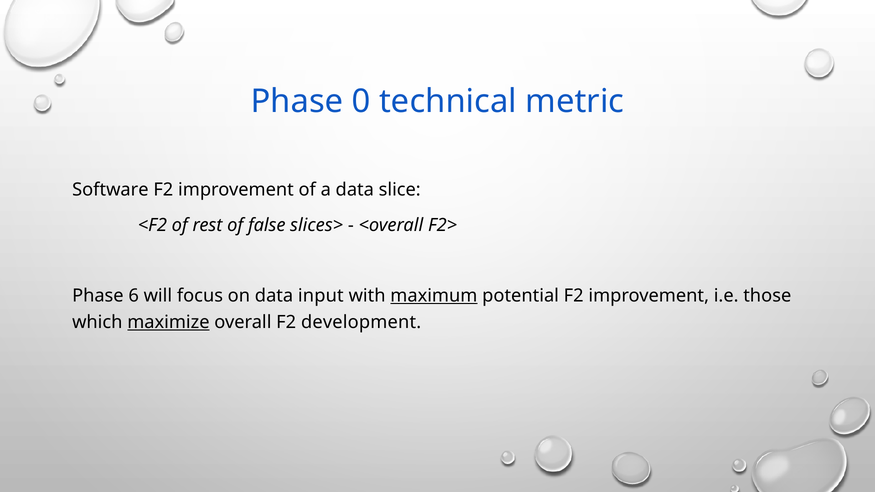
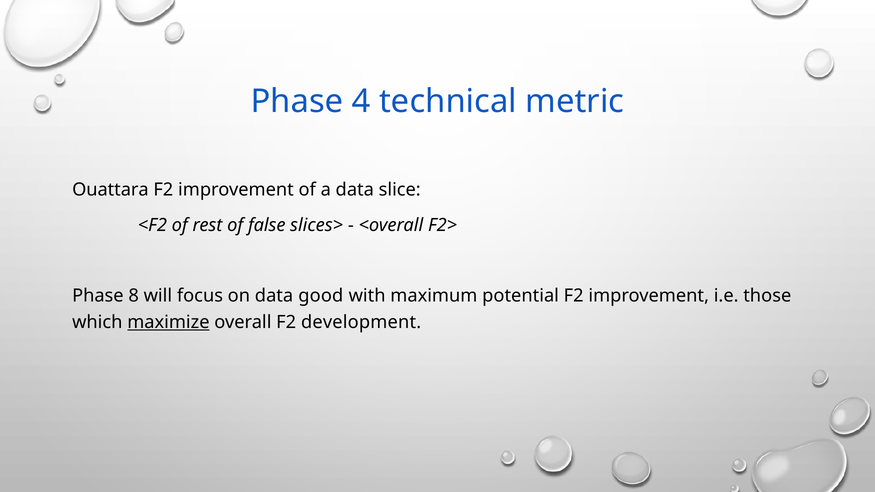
0: 0 -> 4 (361, 101)
Software: Software -> Ouattara (110, 190)
6: 6 -> 8 (134, 296)
input: input -> good (321, 296)
maximum underline: present -> none (434, 296)
